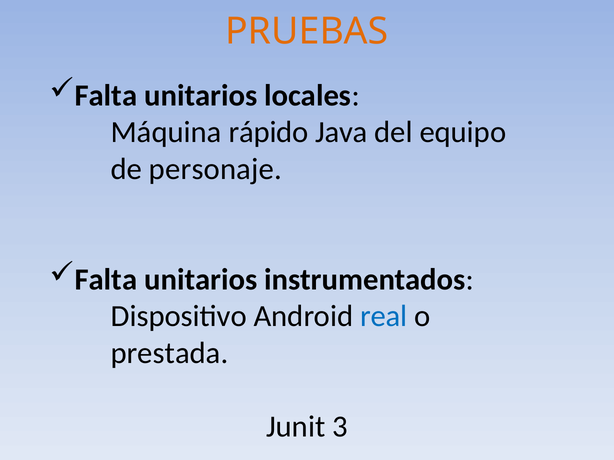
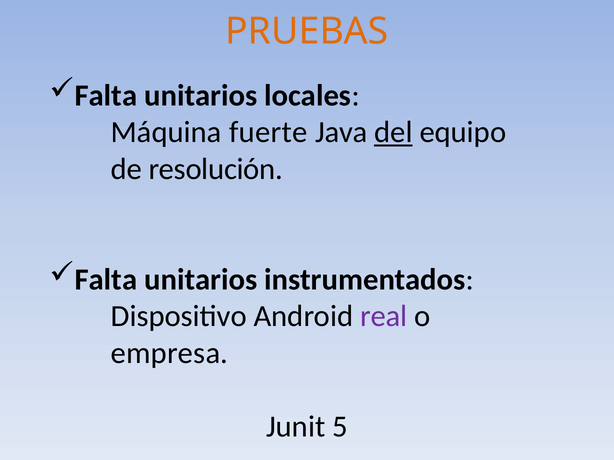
rápido: rápido -> fuerte (268, 132)
del underline: none -> present (393, 132)
personaje: personaje -> resolución (216, 169)
real colour: blue -> purple (384, 317)
prestada: prestada -> empresa (169, 353)
3: 3 -> 5 (340, 427)
